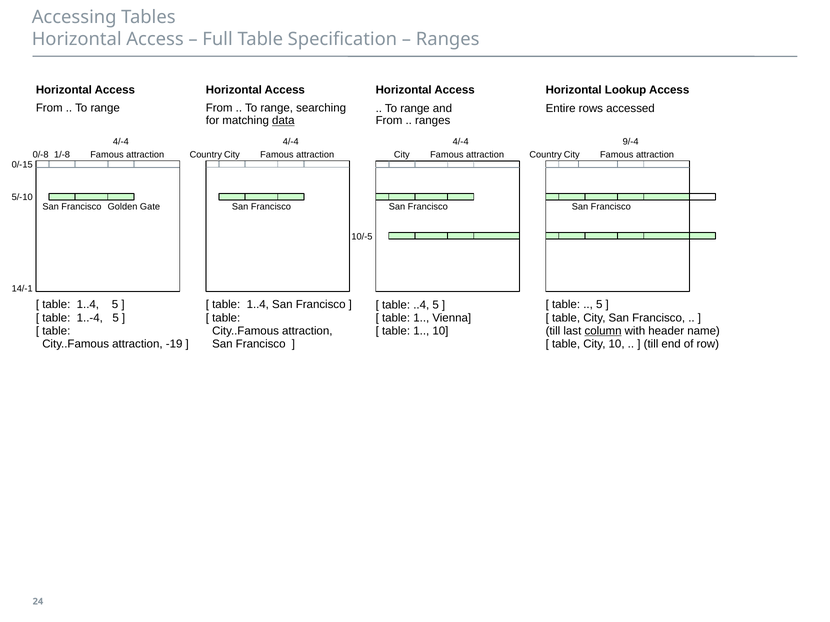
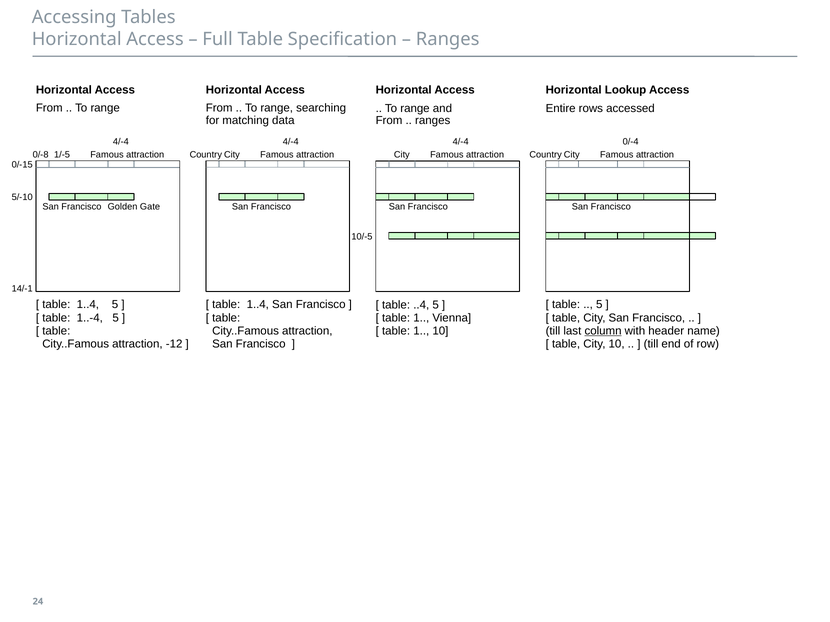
data underline: present -> none (283, 121)
9/-4: 9/-4 -> 0/-4 (631, 142)
1/-8: 1/-8 -> 1/-5 (62, 155)
-19: -19 -> -12 (174, 344)
